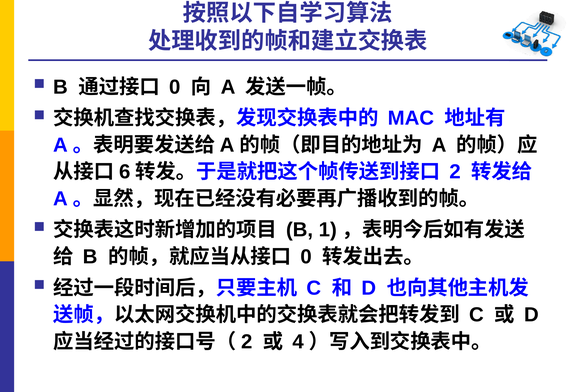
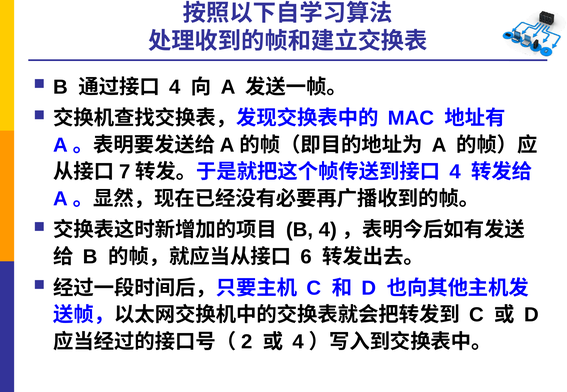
0: 0 -> 4 (175, 87)
6: 6 -> 7 (125, 172)
2: 2 -> 4 (455, 172)
B 1: 1 -> 4 (328, 230)
0: 0 -> 6 (306, 257)
